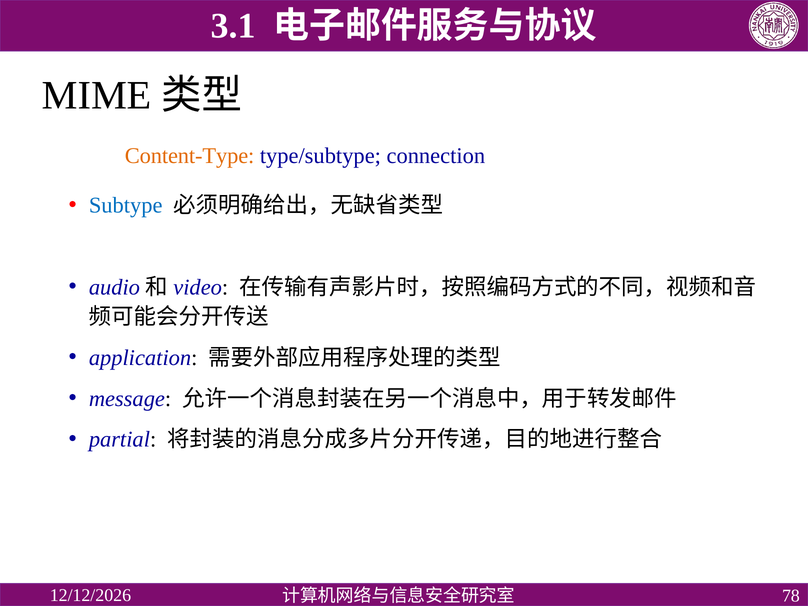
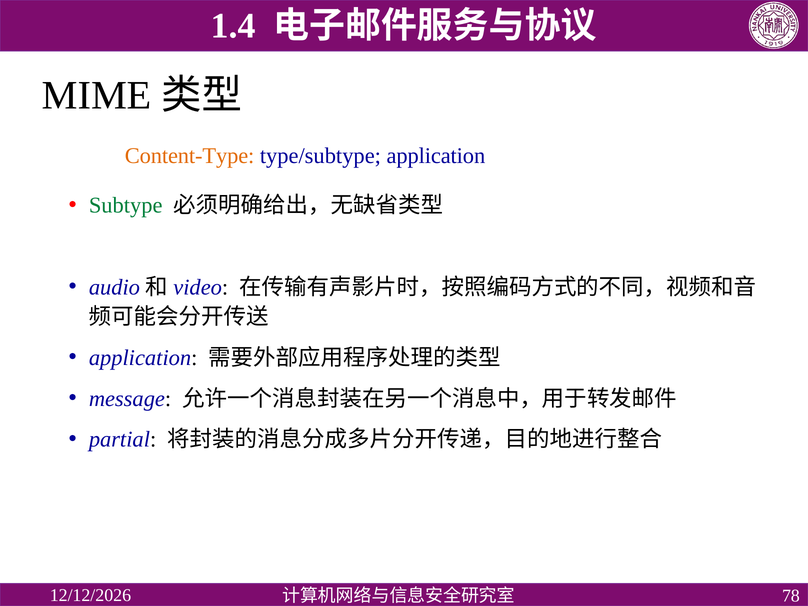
3.1: 3.1 -> 1.4 (233, 26)
type/subtype connection: connection -> application (436, 156)
Subtype colour: blue -> green (126, 205)
